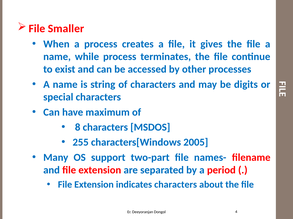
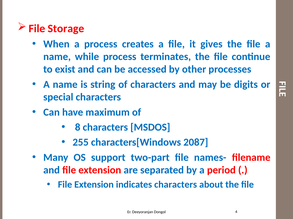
Smaller: Smaller -> Storage (66, 29)
2005: 2005 -> 2087 (196, 143)
